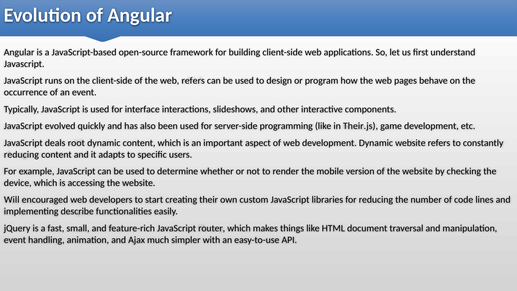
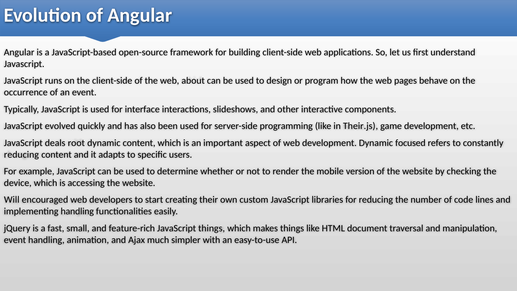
web refers: refers -> about (193, 81)
Dynamic website: website -> focused (410, 143)
implementing describe: describe -> handling (77, 211)
JavaScript router: router -> things (212, 228)
